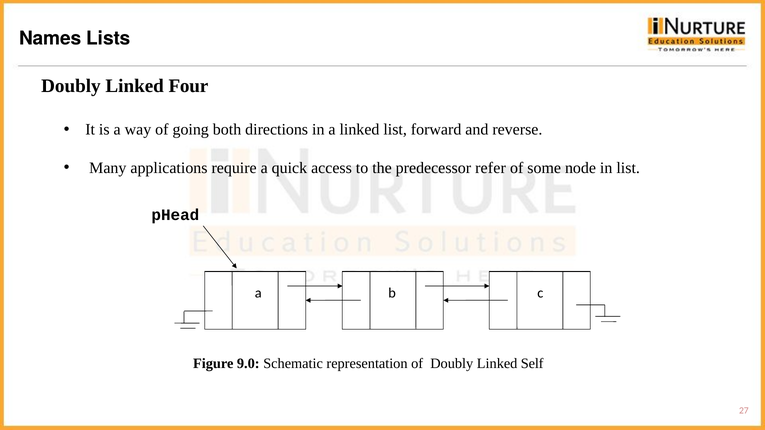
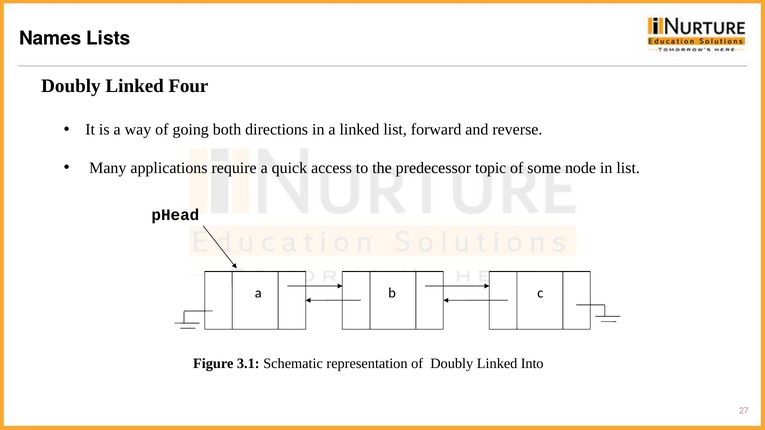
refer: refer -> topic (491, 168)
9.0: 9.0 -> 3.1 (248, 364)
Self: Self -> Into (532, 364)
